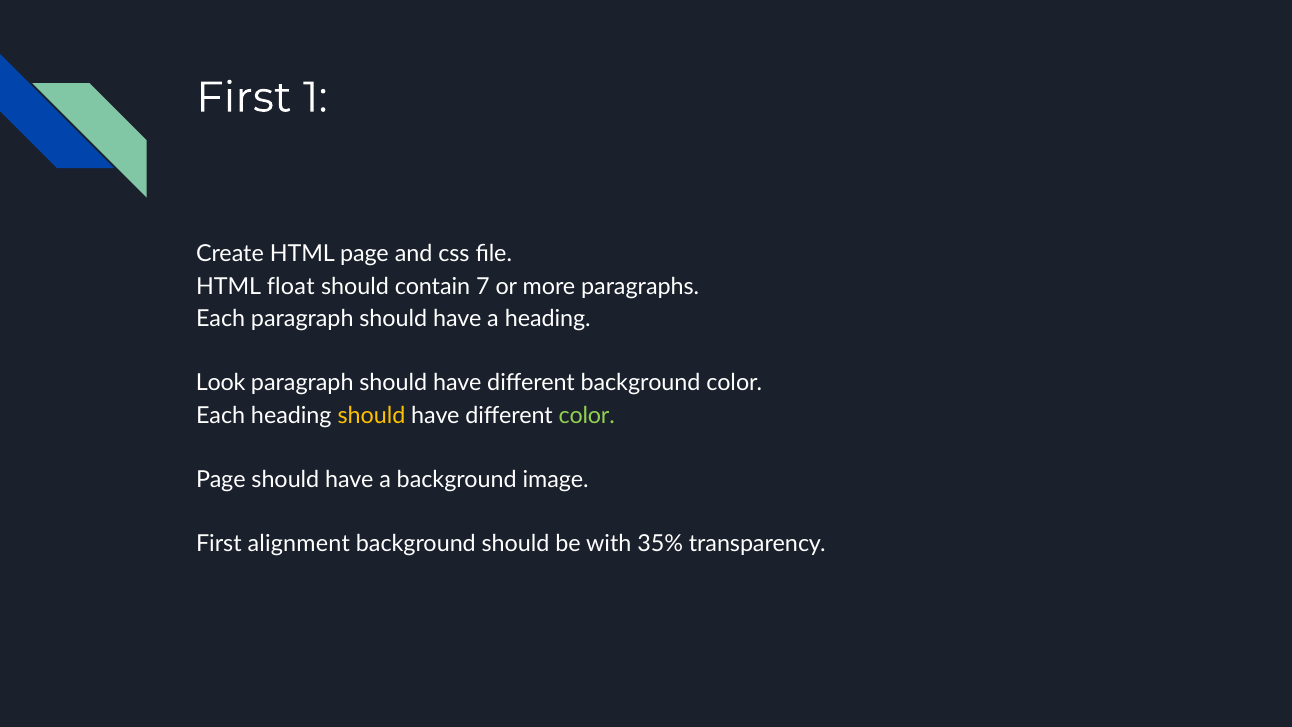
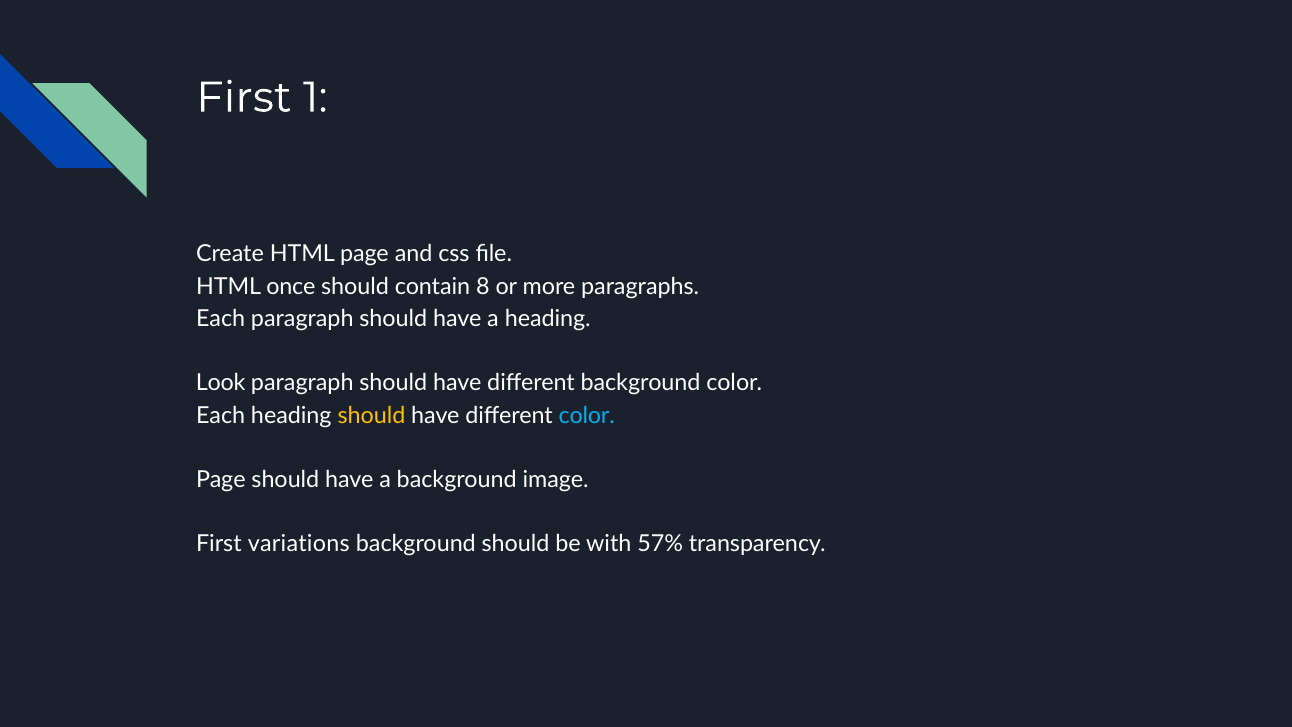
float: float -> once (291, 286)
7: 7 -> 8 (483, 286)
color colour: light green -> light blue (587, 415)
alignment: alignment -> variations (299, 544)
35%: 35% -> 57% (660, 544)
